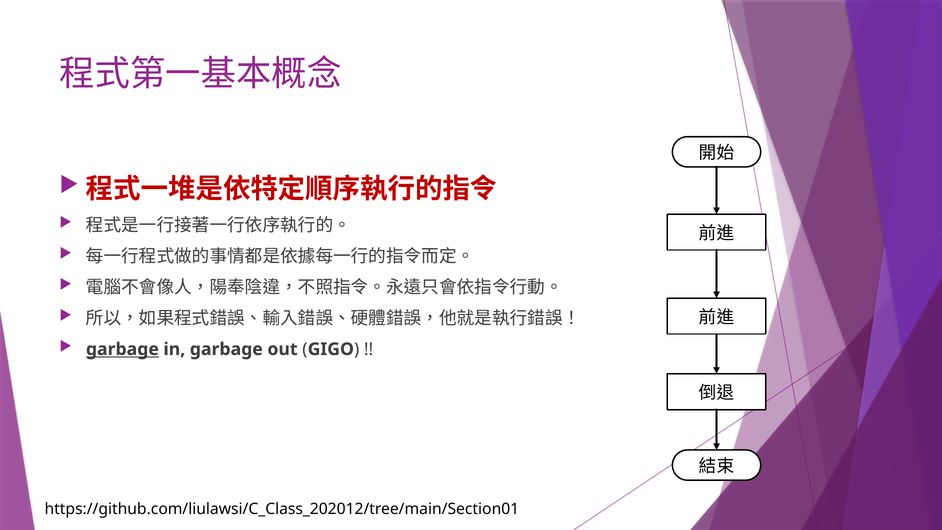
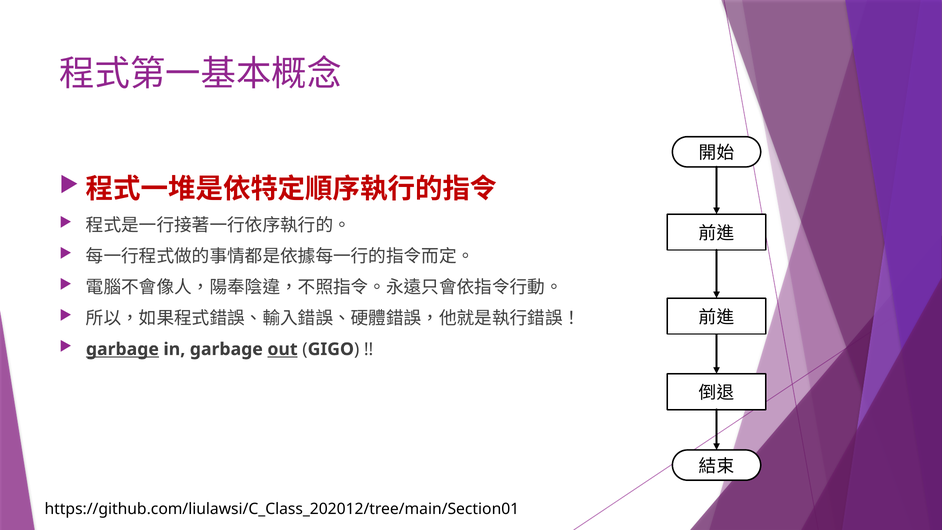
out underline: none -> present (282, 349)
